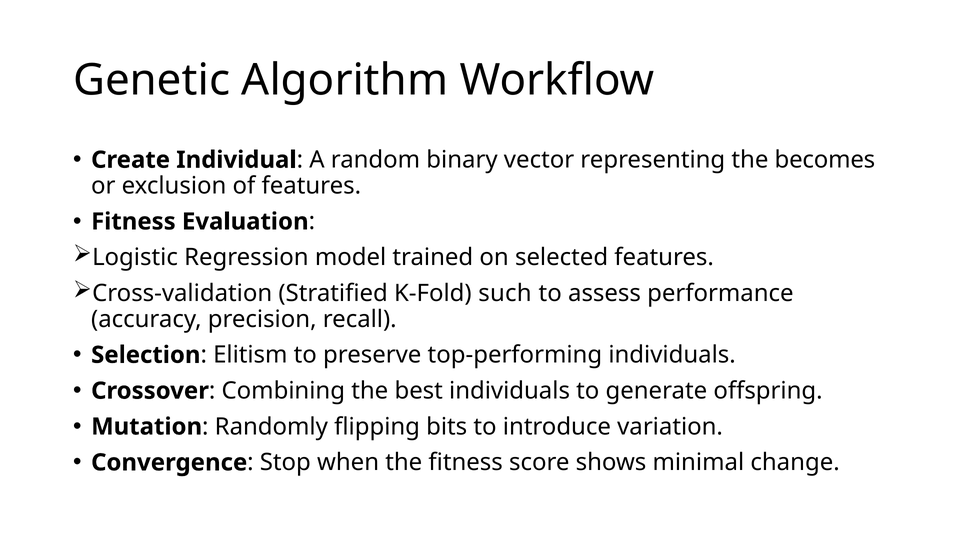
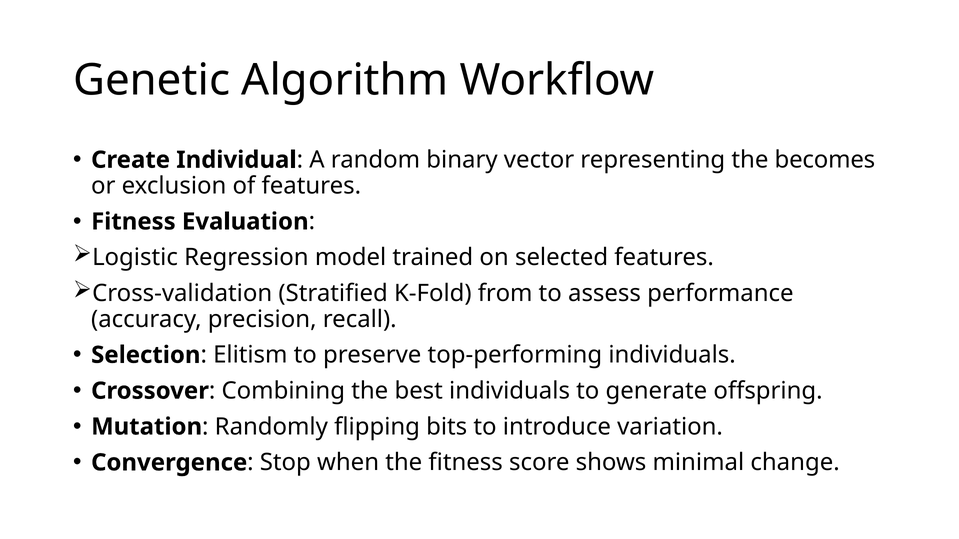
such: such -> from (505, 294)
